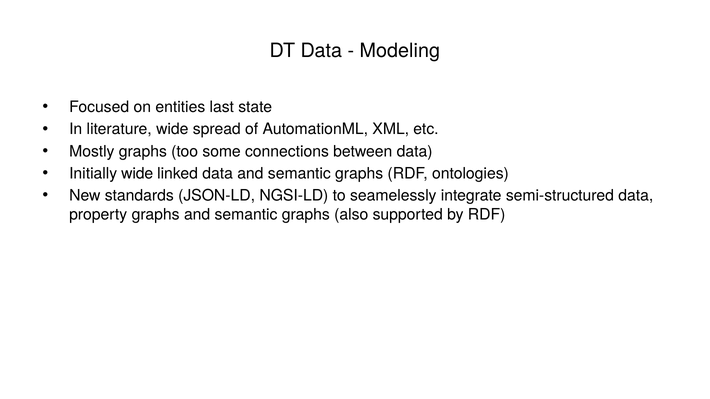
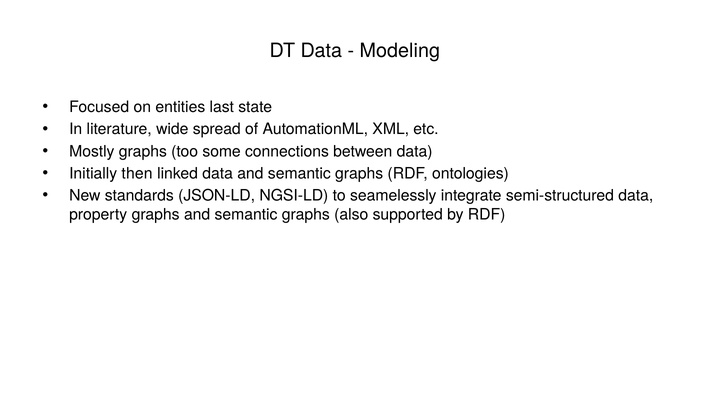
Initially wide: wide -> then (137, 174)
